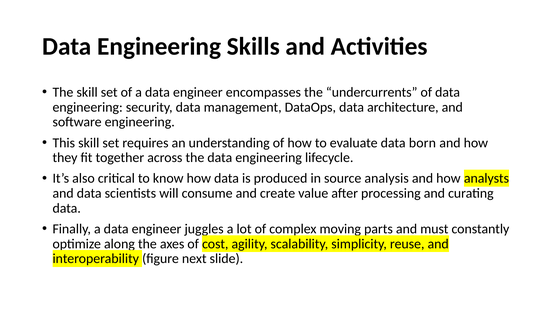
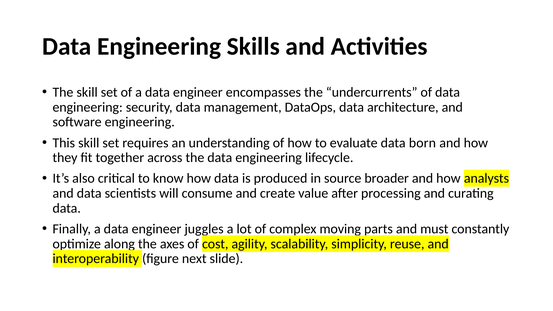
analysis: analysis -> broader (387, 178)
